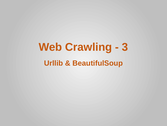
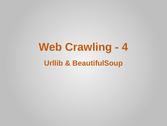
3: 3 -> 4 (125, 47)
